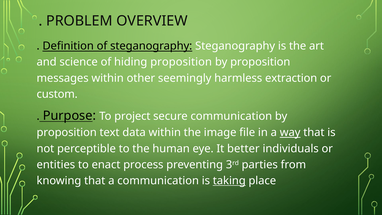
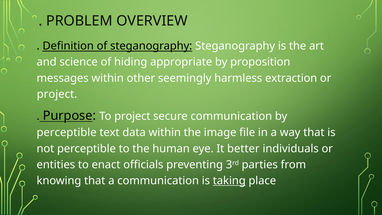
hiding proposition: proposition -> appropriate (181, 62)
custom: custom -> project (57, 94)
proposition: proposition -> perceptible (67, 132)
way underline: present -> none (290, 132)
process: process -> officials (143, 165)
